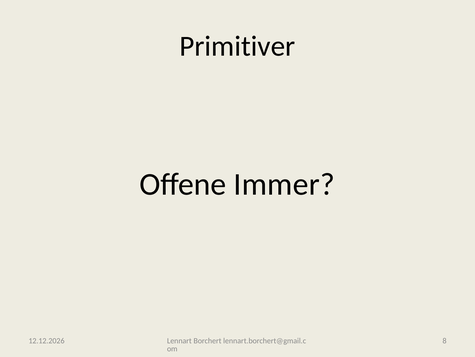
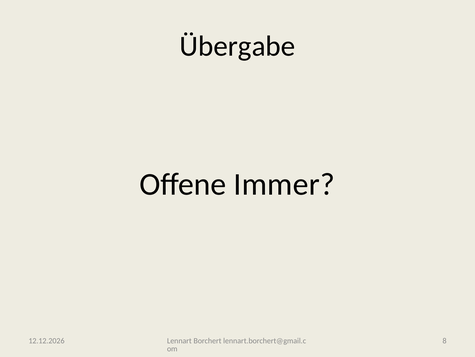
Primitiver: Primitiver -> Übergabe (237, 46)
